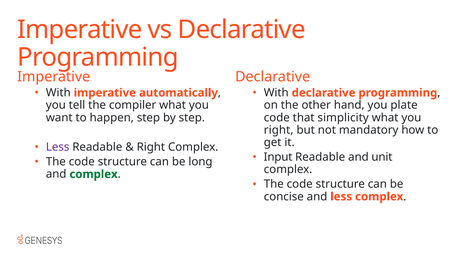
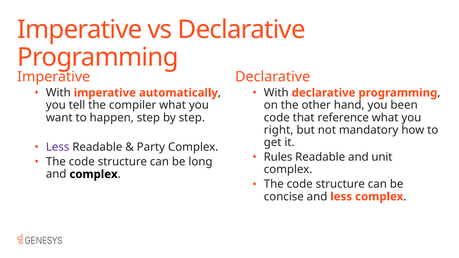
plate: plate -> been (404, 105)
simplicity: simplicity -> reference (343, 118)
Right: Right -> Party (151, 147)
Input: Input -> Rules (278, 157)
complex colour: green -> black (94, 174)
